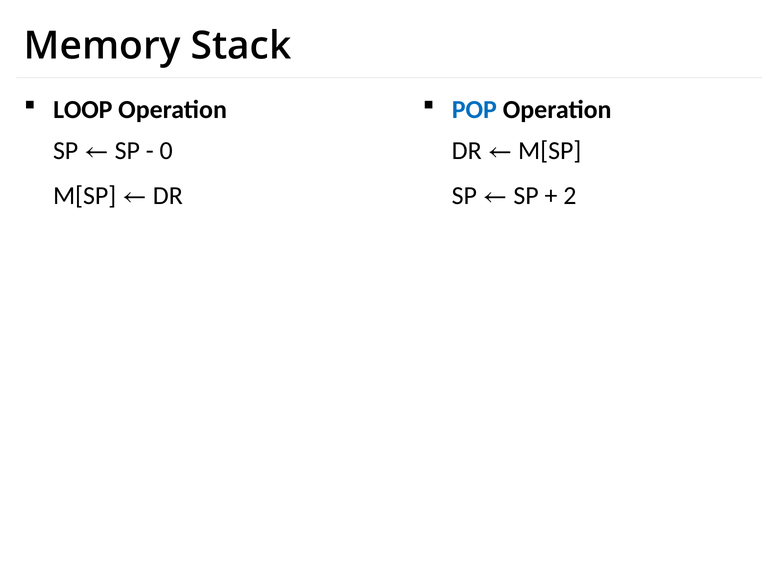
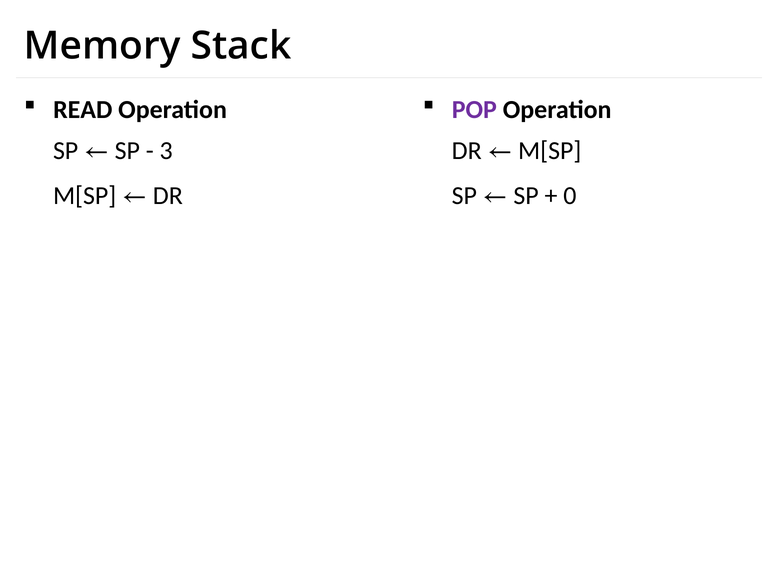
LOOP: LOOP -> READ (83, 110)
POP colour: blue -> purple (474, 110)
0: 0 -> 3 (166, 151)
2: 2 -> 0 (570, 196)
